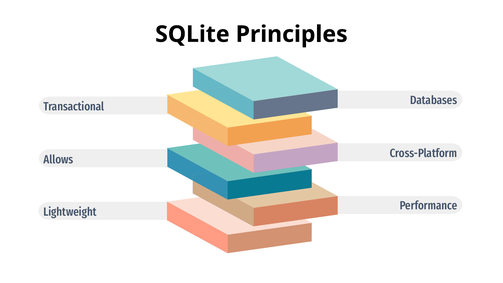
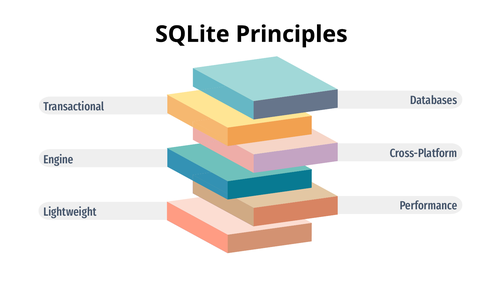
Allows: Allows -> Engine (58, 160)
